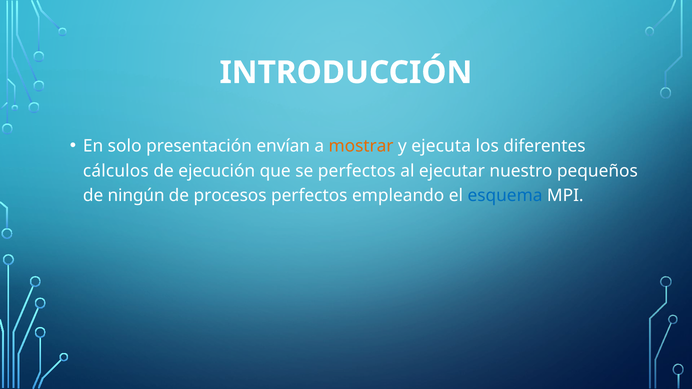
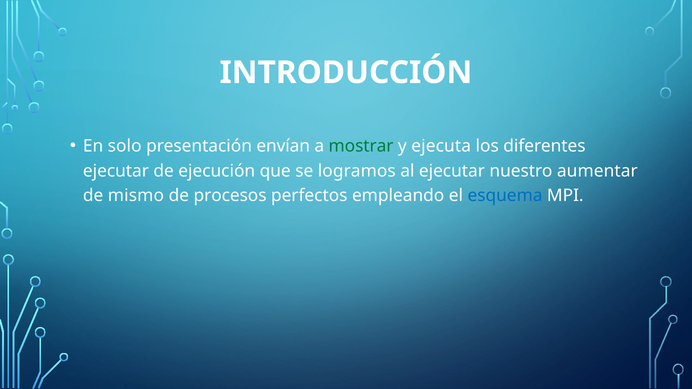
mostrar colour: orange -> green (361, 146)
cálculos: cálculos -> ejecutar (116, 171)
se perfectos: perfectos -> logramos (357, 171)
pequeños: pequeños -> aumentar (597, 171)
ningún: ningún -> mismo (136, 196)
